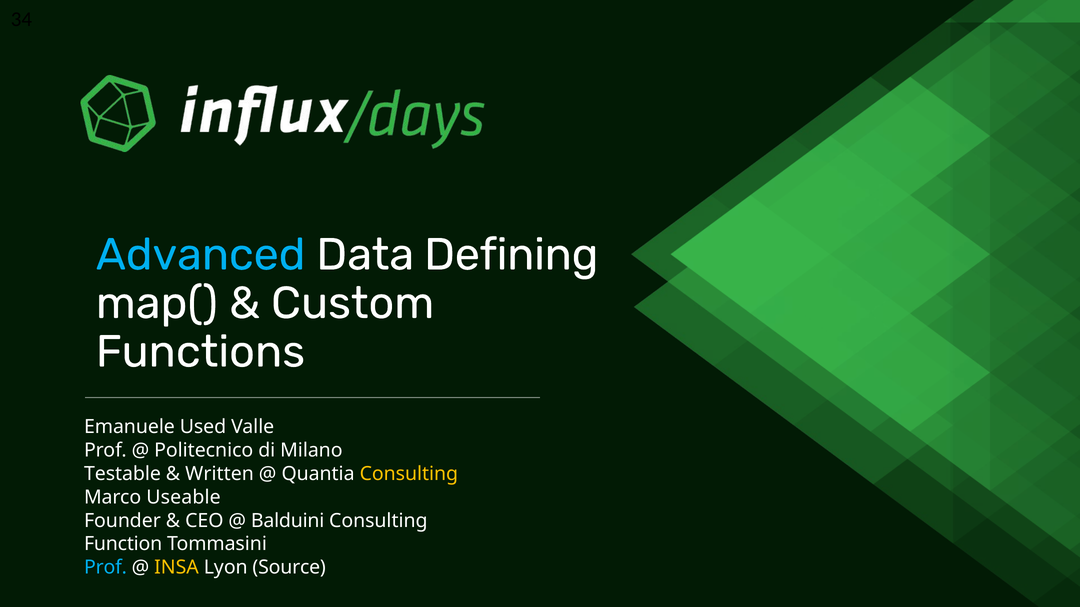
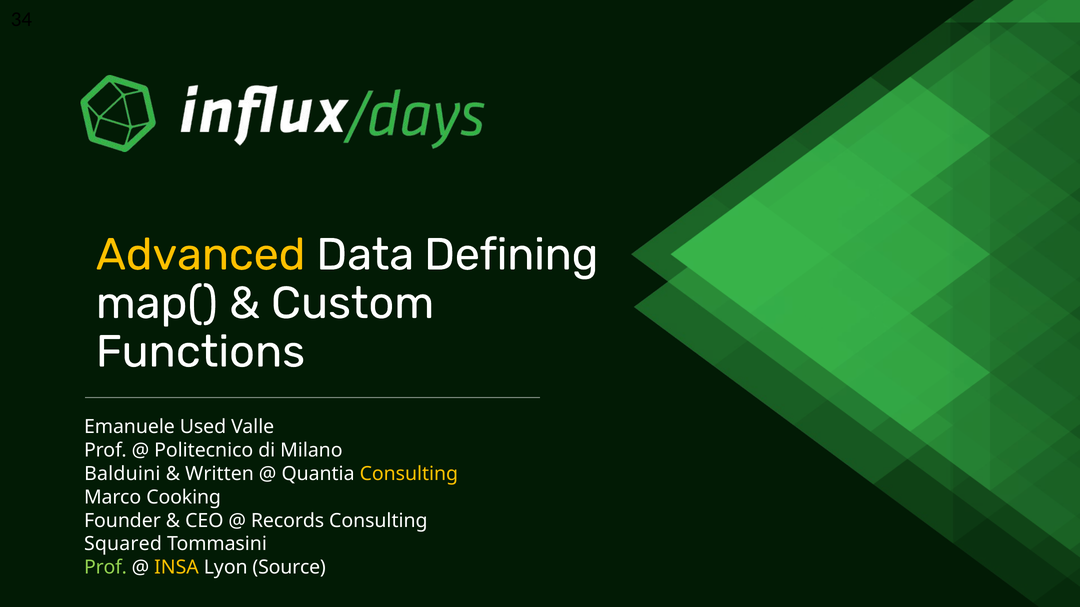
Advanced colour: light blue -> yellow (201, 255)
Testable: Testable -> Balduini (122, 474)
Useable: Useable -> Cooking (184, 498)
Balduini: Balduini -> Records (288, 521)
Function: Function -> Squared (123, 545)
Prof colour: light blue -> light green (105, 568)
